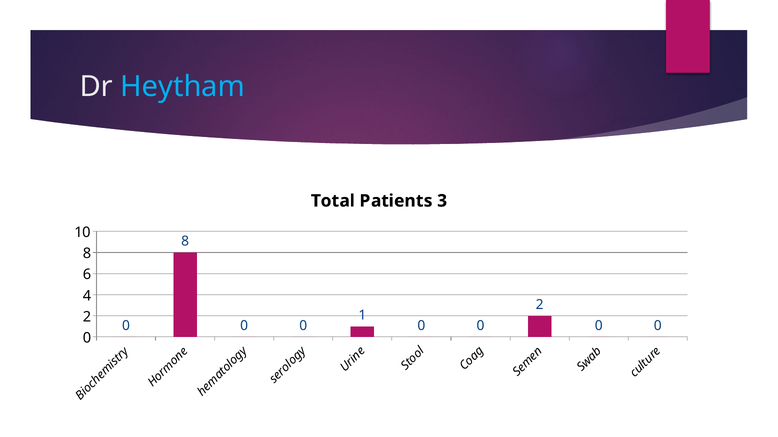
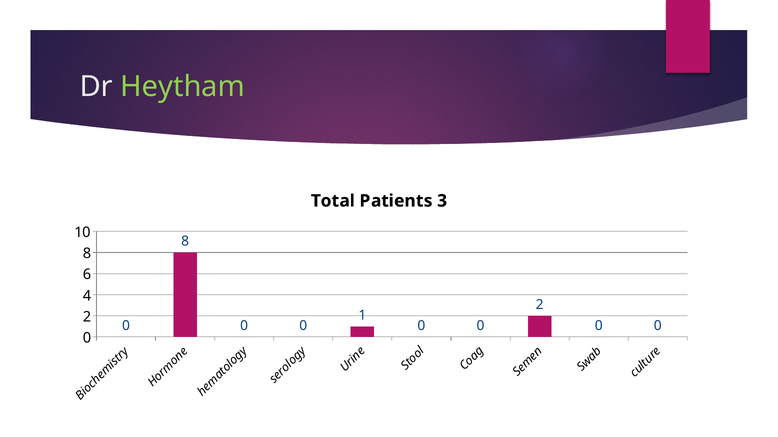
Heytham colour: light blue -> light green (183, 87)
